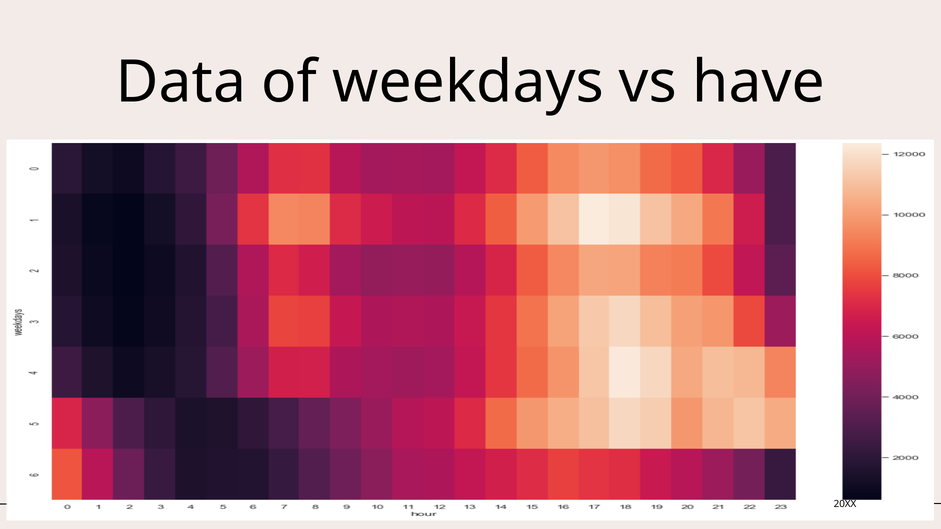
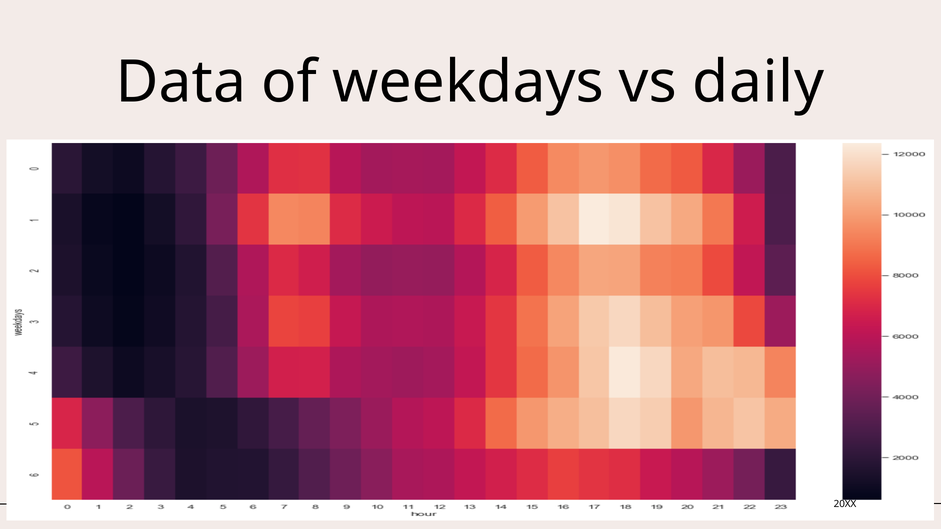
have: have -> daily (758, 82)
